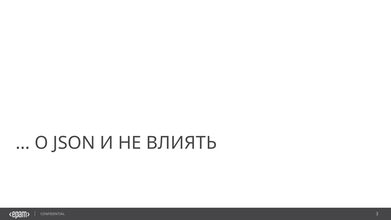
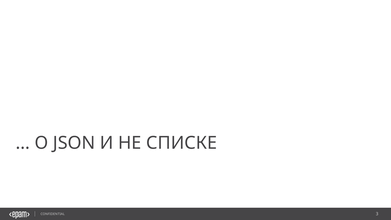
ВЛИЯТЬ: ВЛИЯТЬ -> СПИСКЕ (182, 143)
